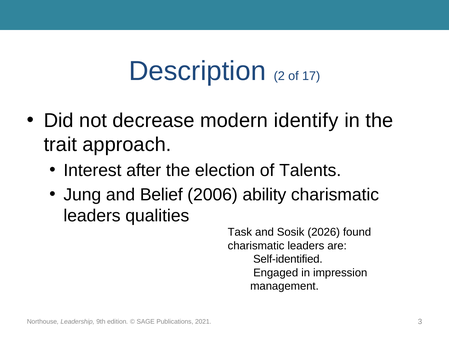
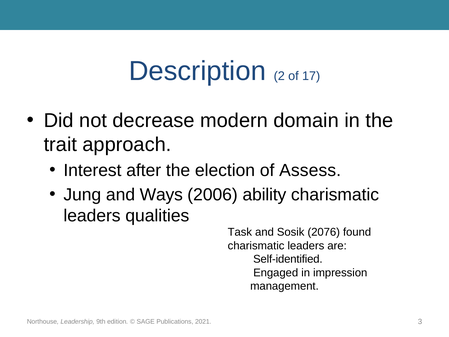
identify: identify -> domain (306, 120)
Talents: Talents -> Assess (310, 170)
Belief: Belief -> Ways (161, 195)
2026: 2026 -> 2076 (324, 232)
